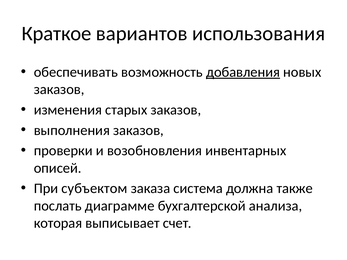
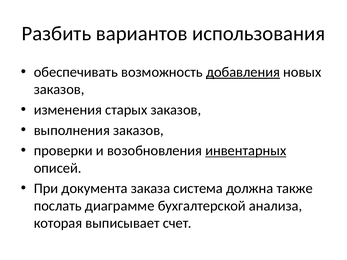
Краткое: Краткое -> Разбить (56, 34)
инвентарных underline: none -> present (246, 151)
субъектом: субъектом -> документа (94, 189)
